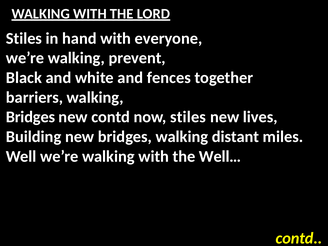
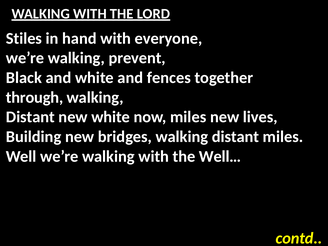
barriers: barriers -> through (35, 97)
Bridges: Bridges -> Distant (30, 117)
new contd: contd -> white (111, 117)
now stiles: stiles -> miles (188, 117)
